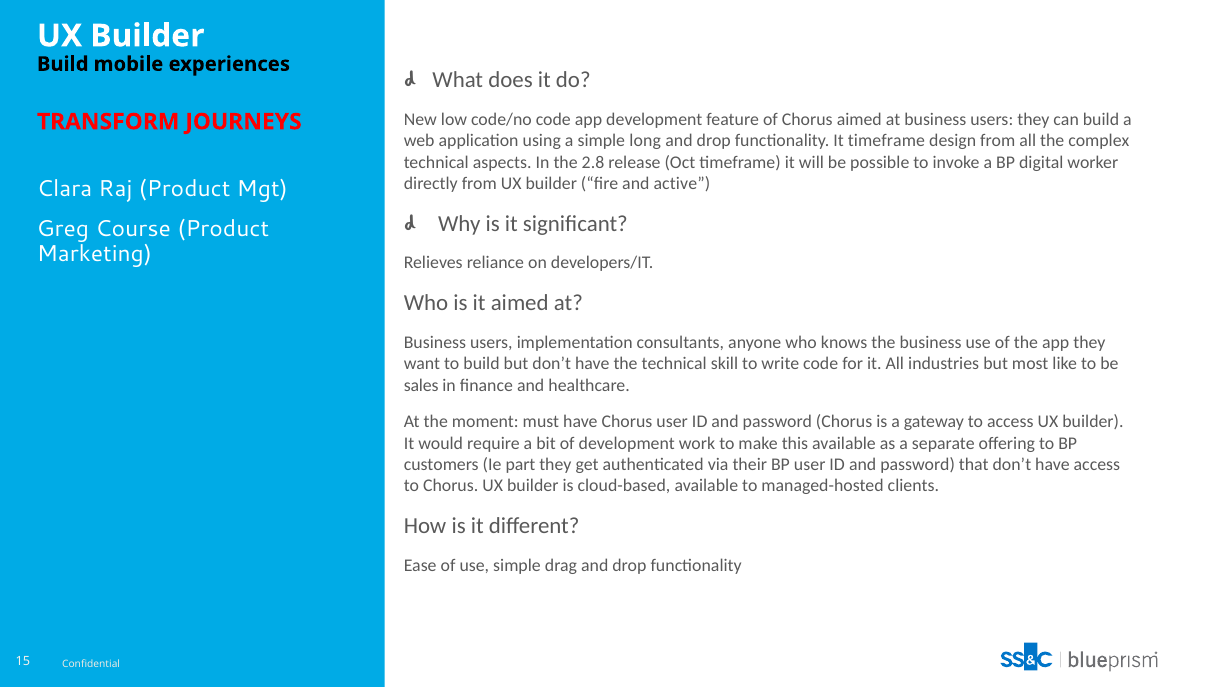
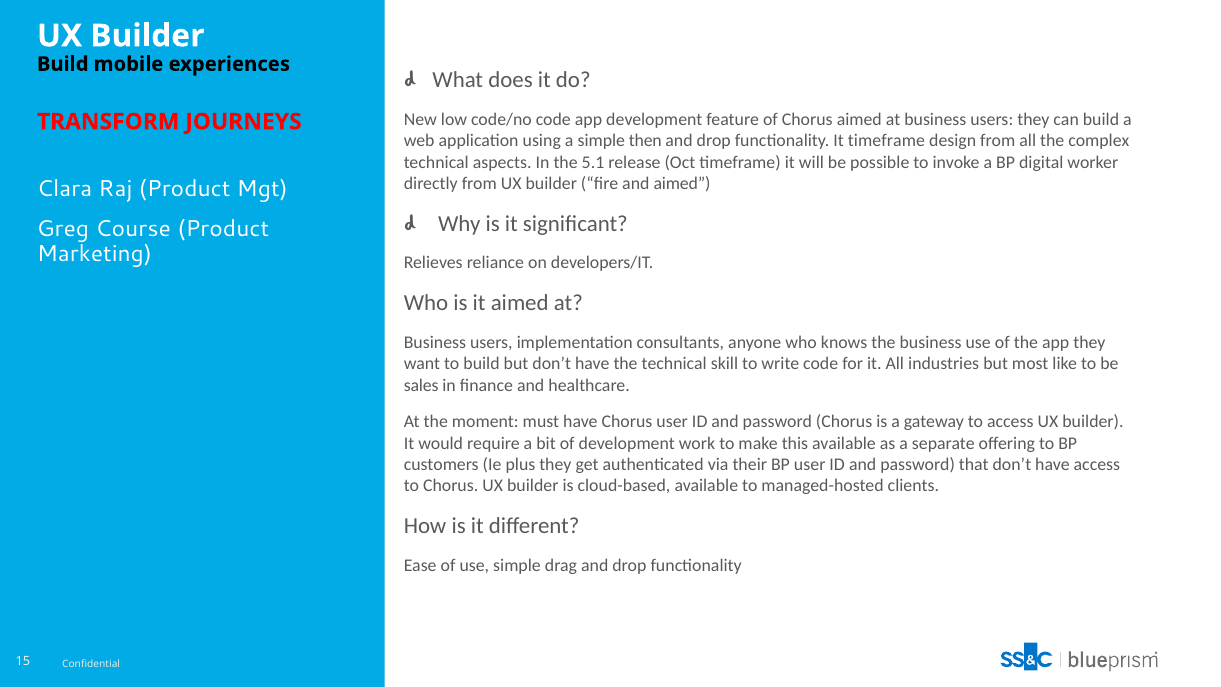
long: long -> then (645, 141)
2.8: 2.8 -> 5.1 (593, 162)
and active: active -> aimed (682, 184)
part: part -> plus (520, 465)
